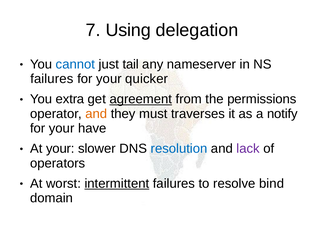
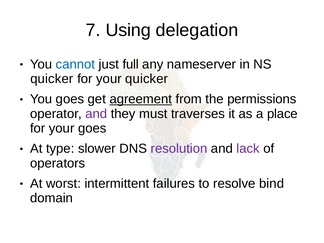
tail: tail -> full (131, 64)
failures: failures -> quicker (52, 79)
You extra: extra -> goes (70, 99)
and colour: orange -> purple (96, 114)
notify: notify -> place (282, 114)
your have: have -> goes (92, 128)
At your: your -> type (60, 149)
resolution colour: blue -> purple (179, 149)
intermittent underline: present -> none (117, 184)
